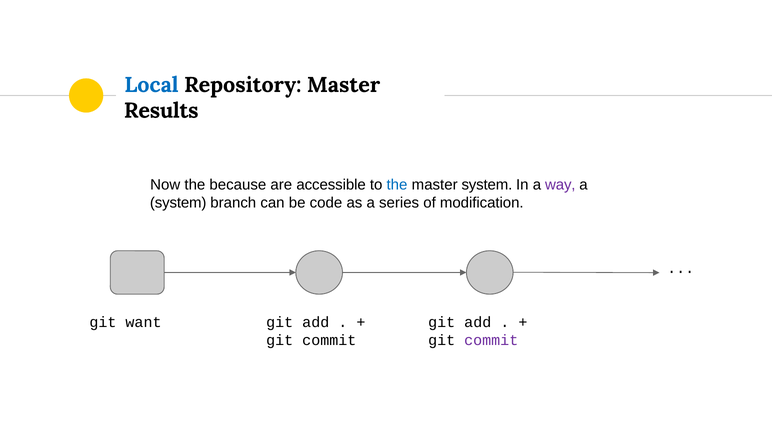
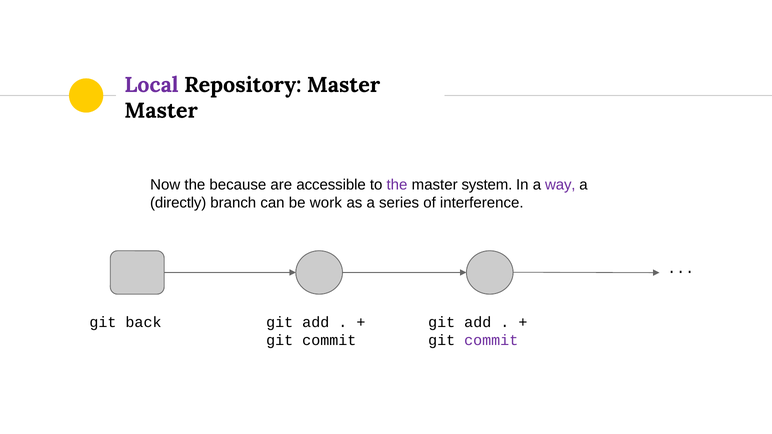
Local colour: blue -> purple (151, 85)
Results: Results -> Master (161, 111)
the colour: blue -> purple (397, 185)
system: system -> directly (178, 203)
code: code -> work (326, 203)
modification: modification -> interference (482, 203)
want: want -> back (143, 323)
